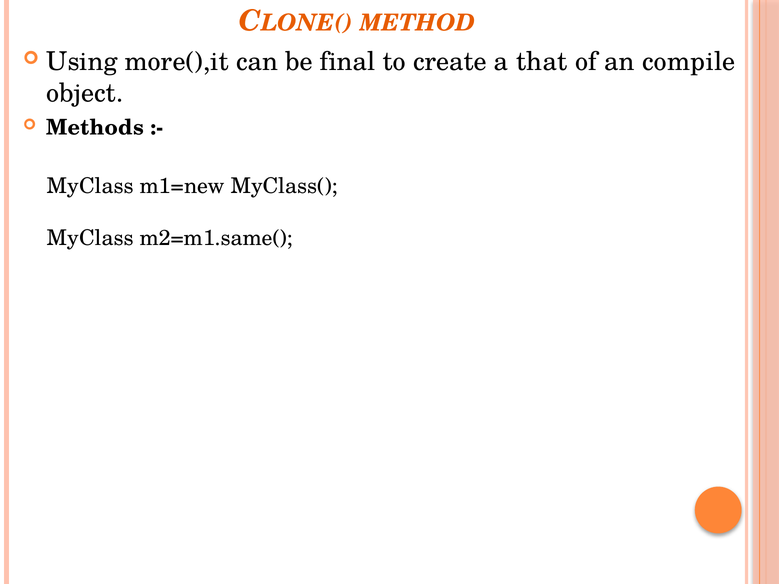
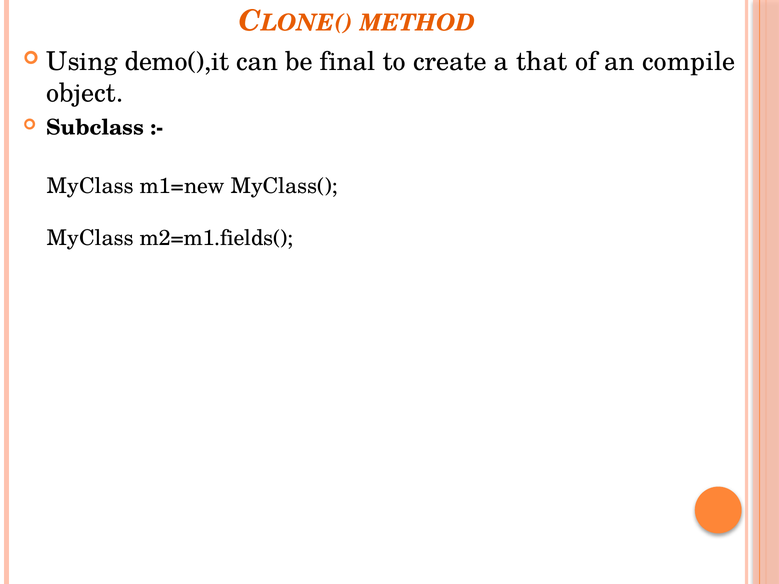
more(),it: more(),it -> demo(),it (177, 62)
Methods: Methods -> Subclass (95, 128)
m2=m1.same(: m2=m1.same( -> m2=m1.fields( (216, 238)
